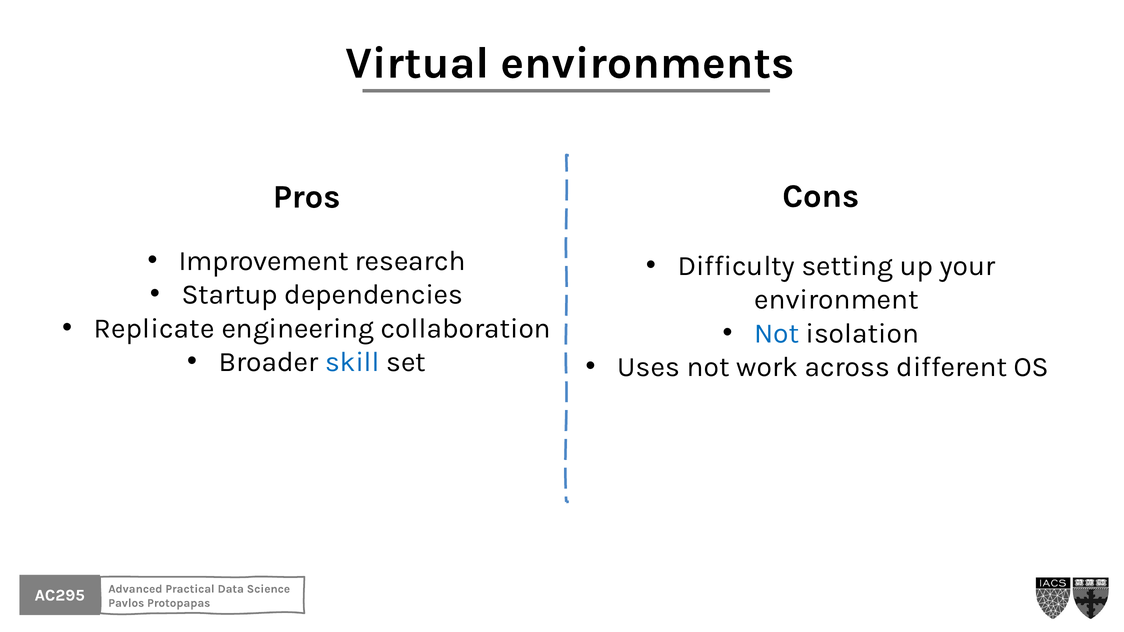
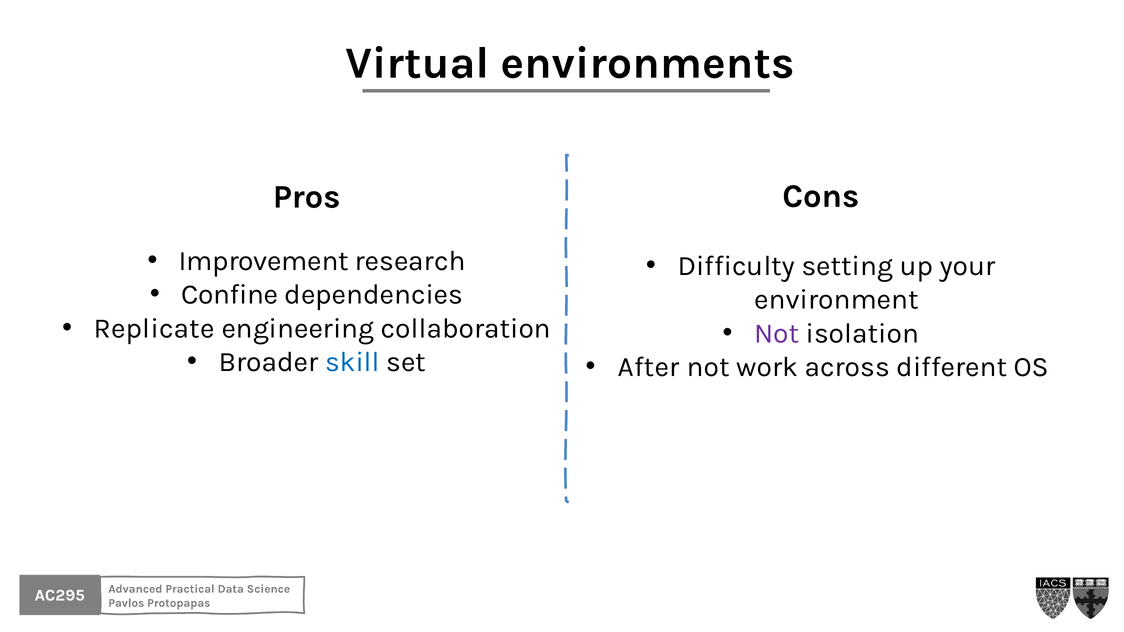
Startup: Startup -> Confine (230, 295)
Not colour: blue -> purple (777, 333)
Uses: Uses -> After (649, 367)
